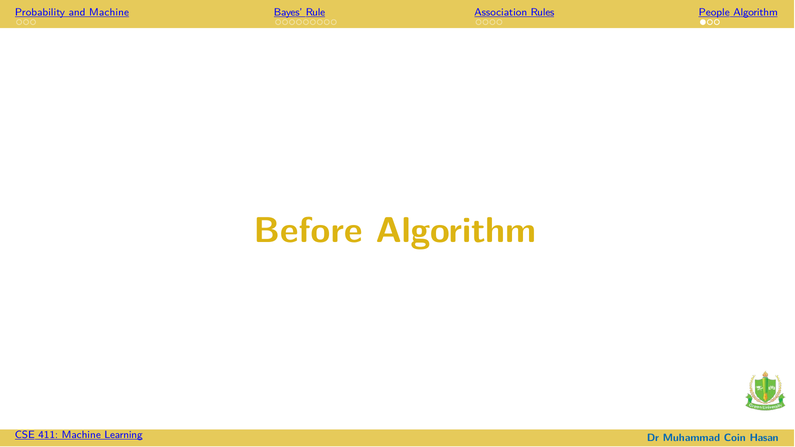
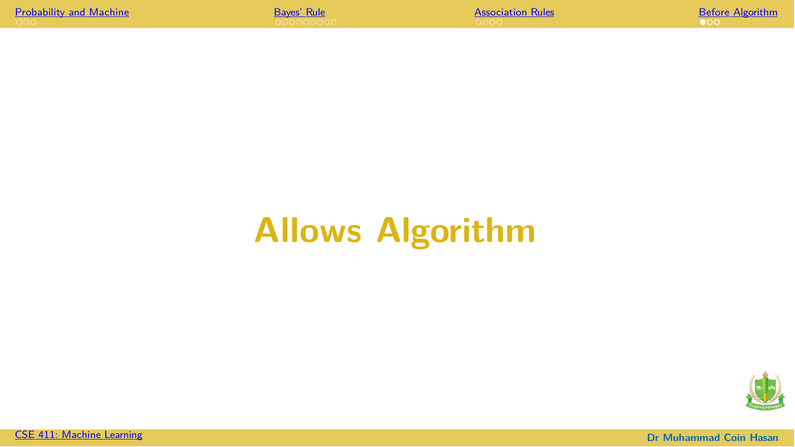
People: People -> Before (714, 12)
Before: Before -> Allows (308, 230)
